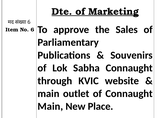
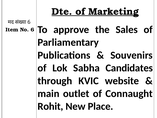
Sabha Connaught: Connaught -> Candidates (129, 68)
Main: Main -> Rohit (50, 106)
